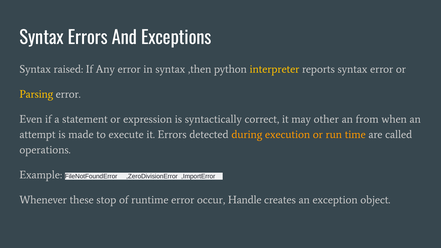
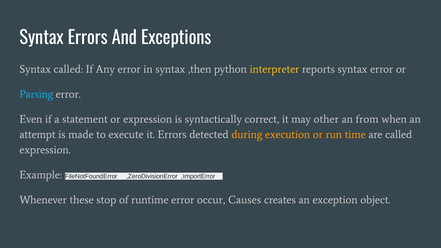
Syntax raised: raised -> called (68, 69)
Parsing colour: yellow -> light blue (36, 94)
operations: operations -> expression (45, 150)
Handle: Handle -> Causes (245, 200)
